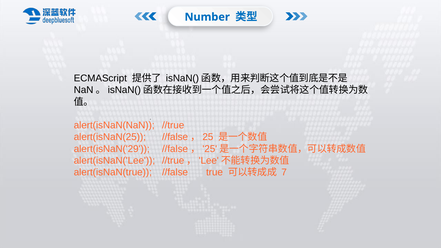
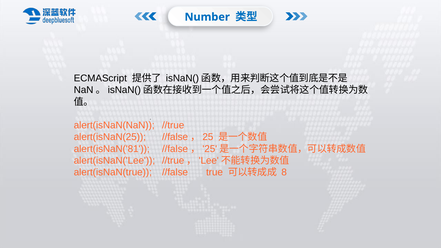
alert(isNaN('29: alert(isNaN('29 -> alert(isNaN('81 (112, 149)
7: 7 -> 8 (284, 172)
